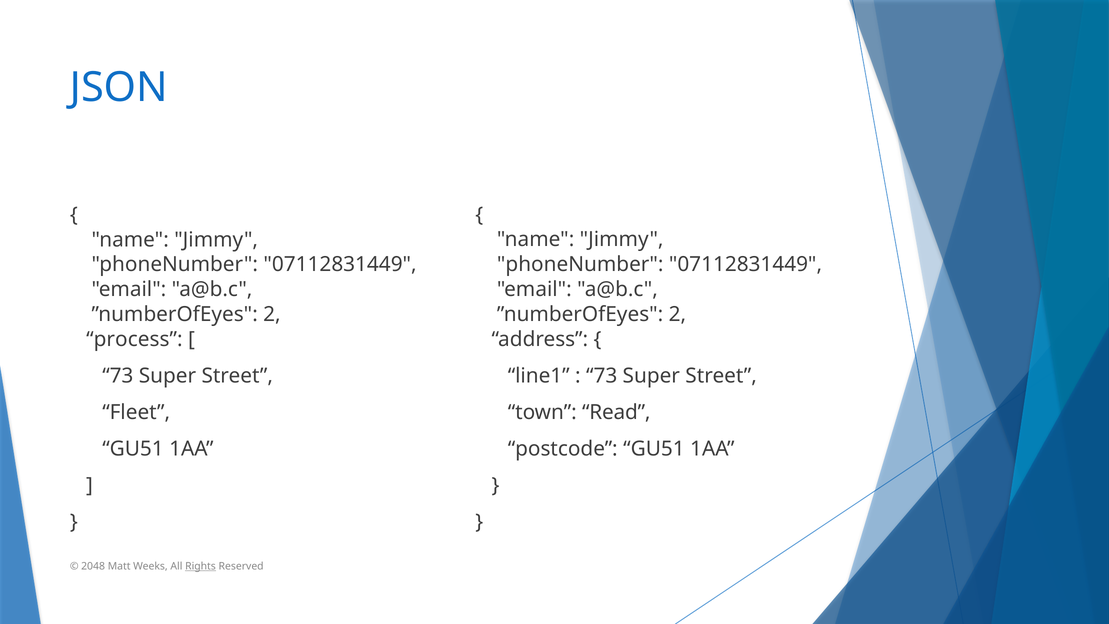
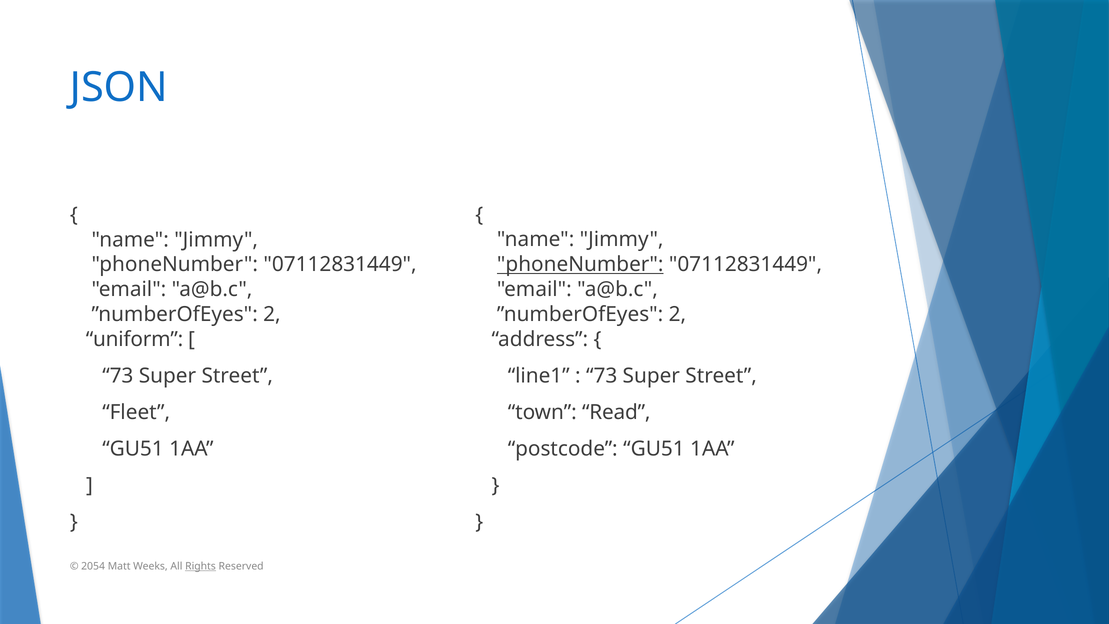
phoneNumber underline: none -> present (580, 265)
process: process -> uniform (135, 339)
2048: 2048 -> 2054 (93, 566)
